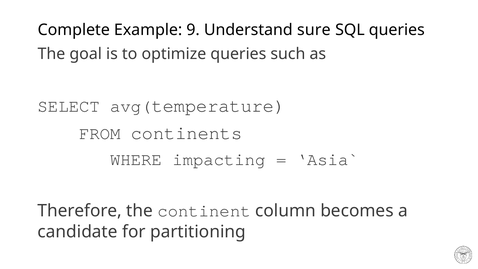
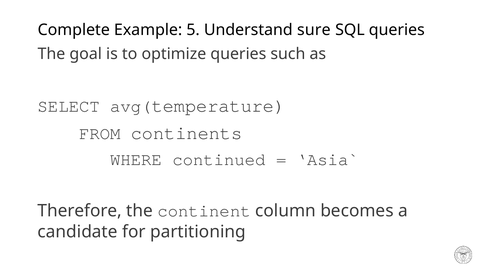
9: 9 -> 5 (193, 30)
impacting: impacting -> continued (219, 159)
